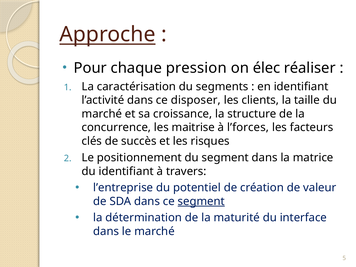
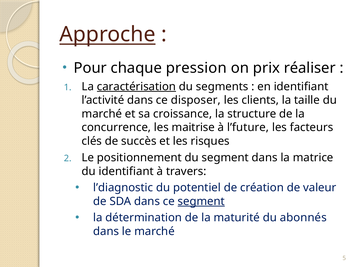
élec: élec -> prix (266, 68)
caractérisation underline: none -> present (136, 87)
l’forces: l’forces -> l’future (248, 127)
l’entreprise: l’entreprise -> l’diagnostic (123, 188)
interface: interface -> abonnés (303, 218)
